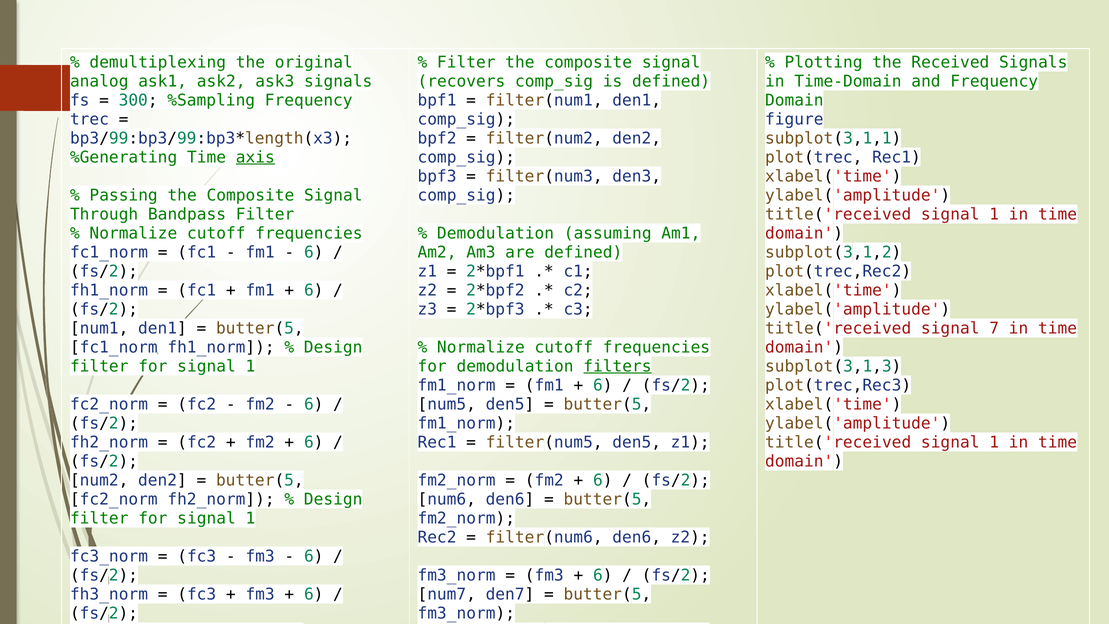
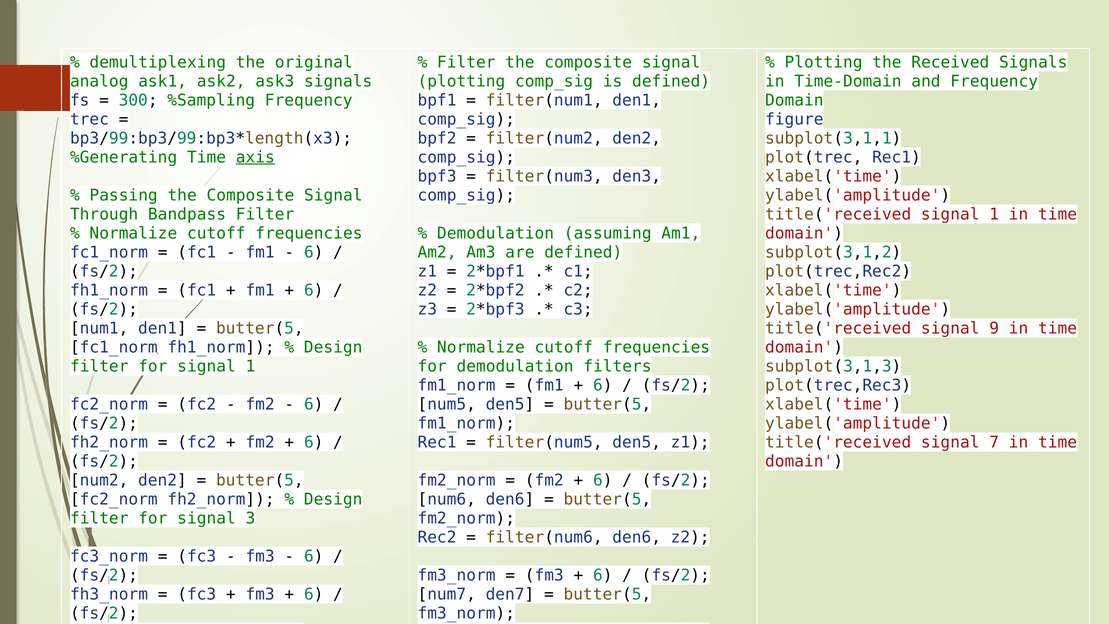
recovers: recovers -> plotting (461, 81)
7: 7 -> 9 (994, 328)
filters underline: present -> none (617, 366)
1: 1 -> 7 (994, 442)
1: 1 -> 3 (250, 518)
